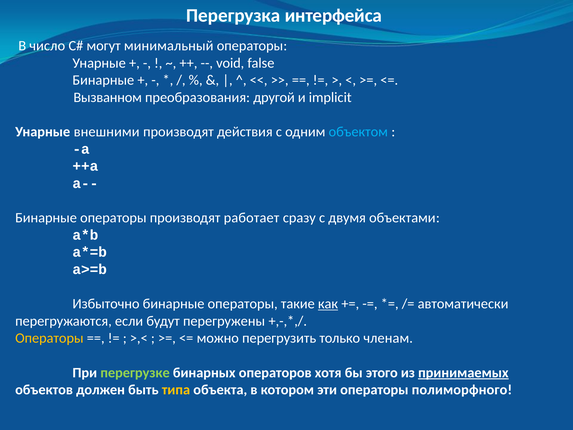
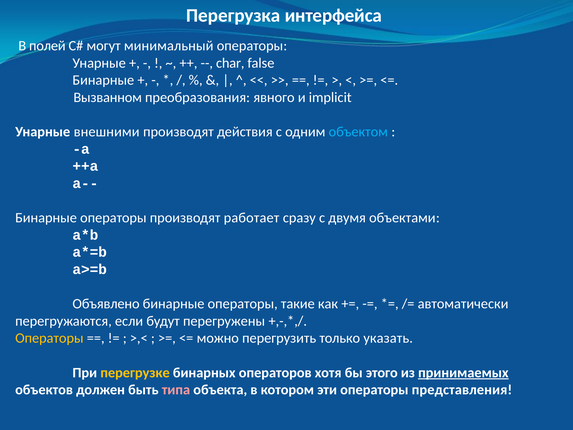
число: число -> полей (47, 46)
void: void -> char (230, 63)
другой: другой -> явного (274, 97)
Избыточно: Избыточно -> Объявлено (106, 304)
как underline: present -> none (328, 304)
членам: членам -> указать (388, 338)
перегрузке colour: light green -> yellow (135, 372)
типа colour: yellow -> pink (176, 390)
полиморфного: полиморфного -> представления (462, 390)
